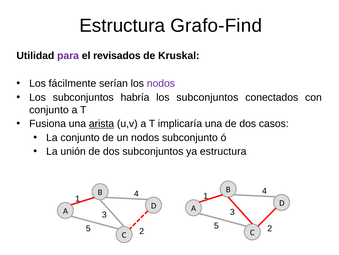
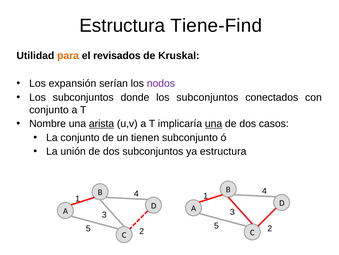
Grafo-Find: Grafo-Find -> Tiene-Find (216, 26)
para colour: purple -> orange (68, 56)
fácilmente: fácilmente -> expansión (72, 83)
habría: habría -> donde (135, 97)
Fusiona: Fusiona -> Nombre (48, 123)
una underline: none -> present (214, 123)
un nodos: nodos -> tienen (145, 137)
